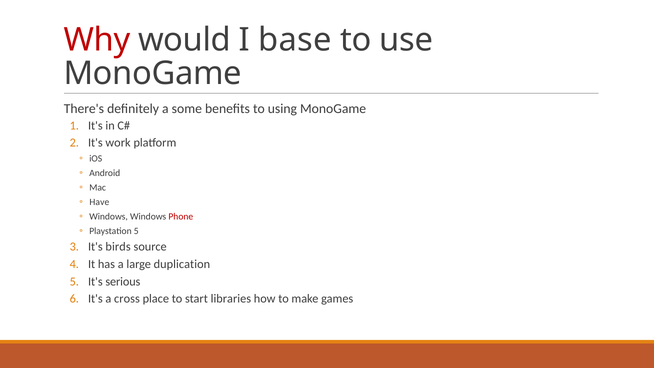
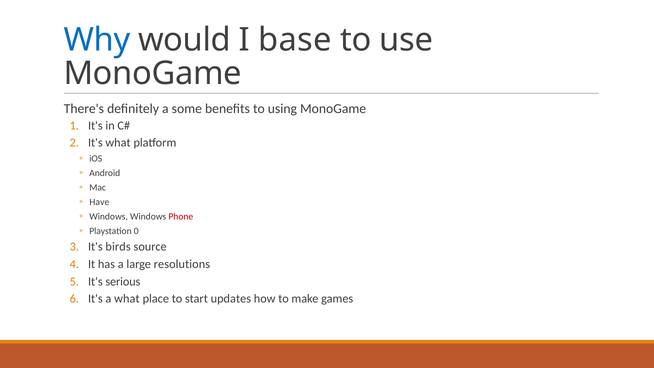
Why colour: red -> blue (97, 40)
It's work: work -> what (118, 143)
Playstation 5: 5 -> 0 (136, 231)
duplication: duplication -> resolutions (182, 264)
a cross: cross -> what (127, 299)
libraries: libraries -> updates (231, 299)
